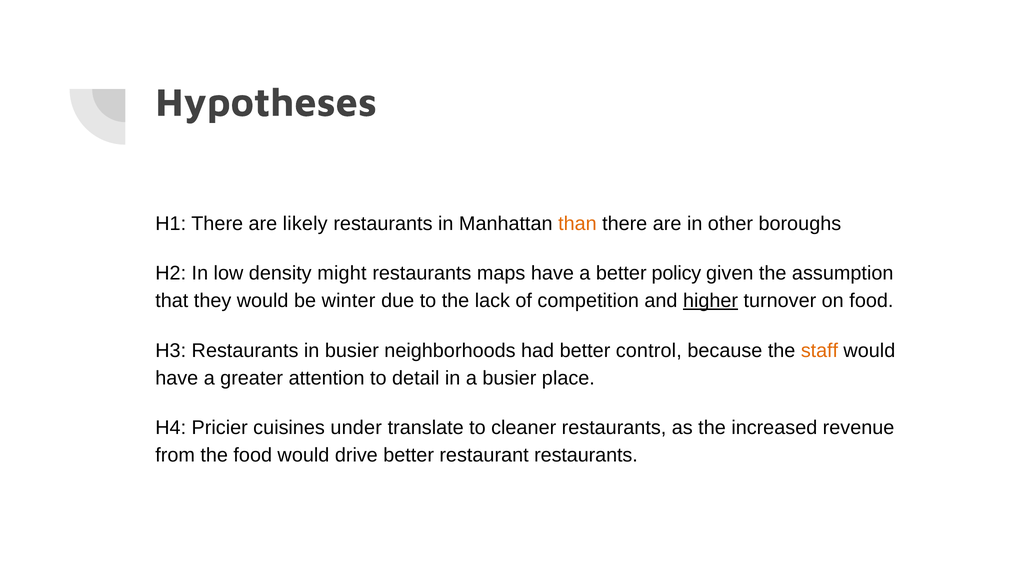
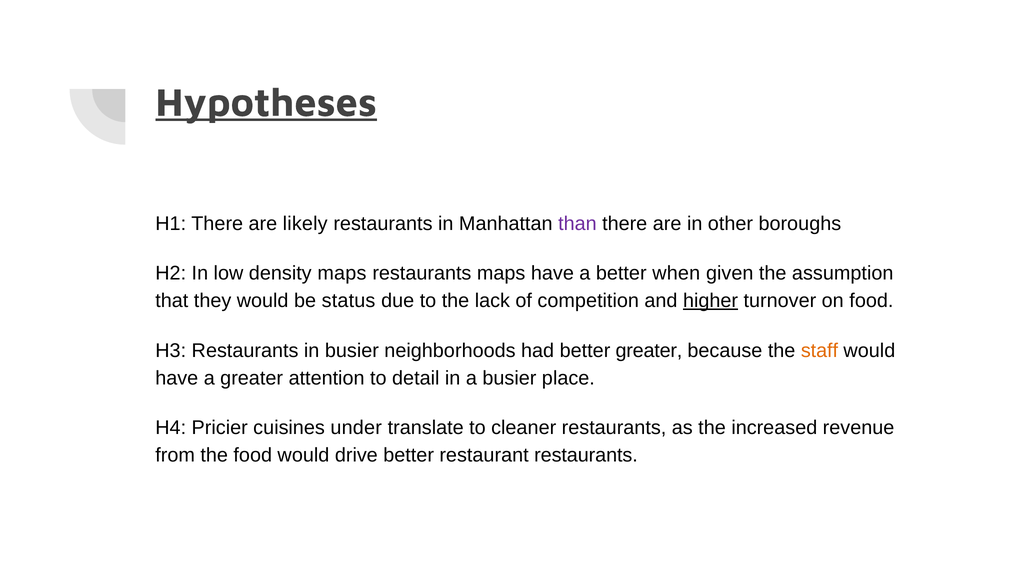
Hypotheses underline: none -> present (266, 103)
than colour: orange -> purple (577, 223)
density might: might -> maps (342, 273)
policy: policy -> when (676, 273)
winter: winter -> status (349, 301)
better control: control -> greater (649, 350)
